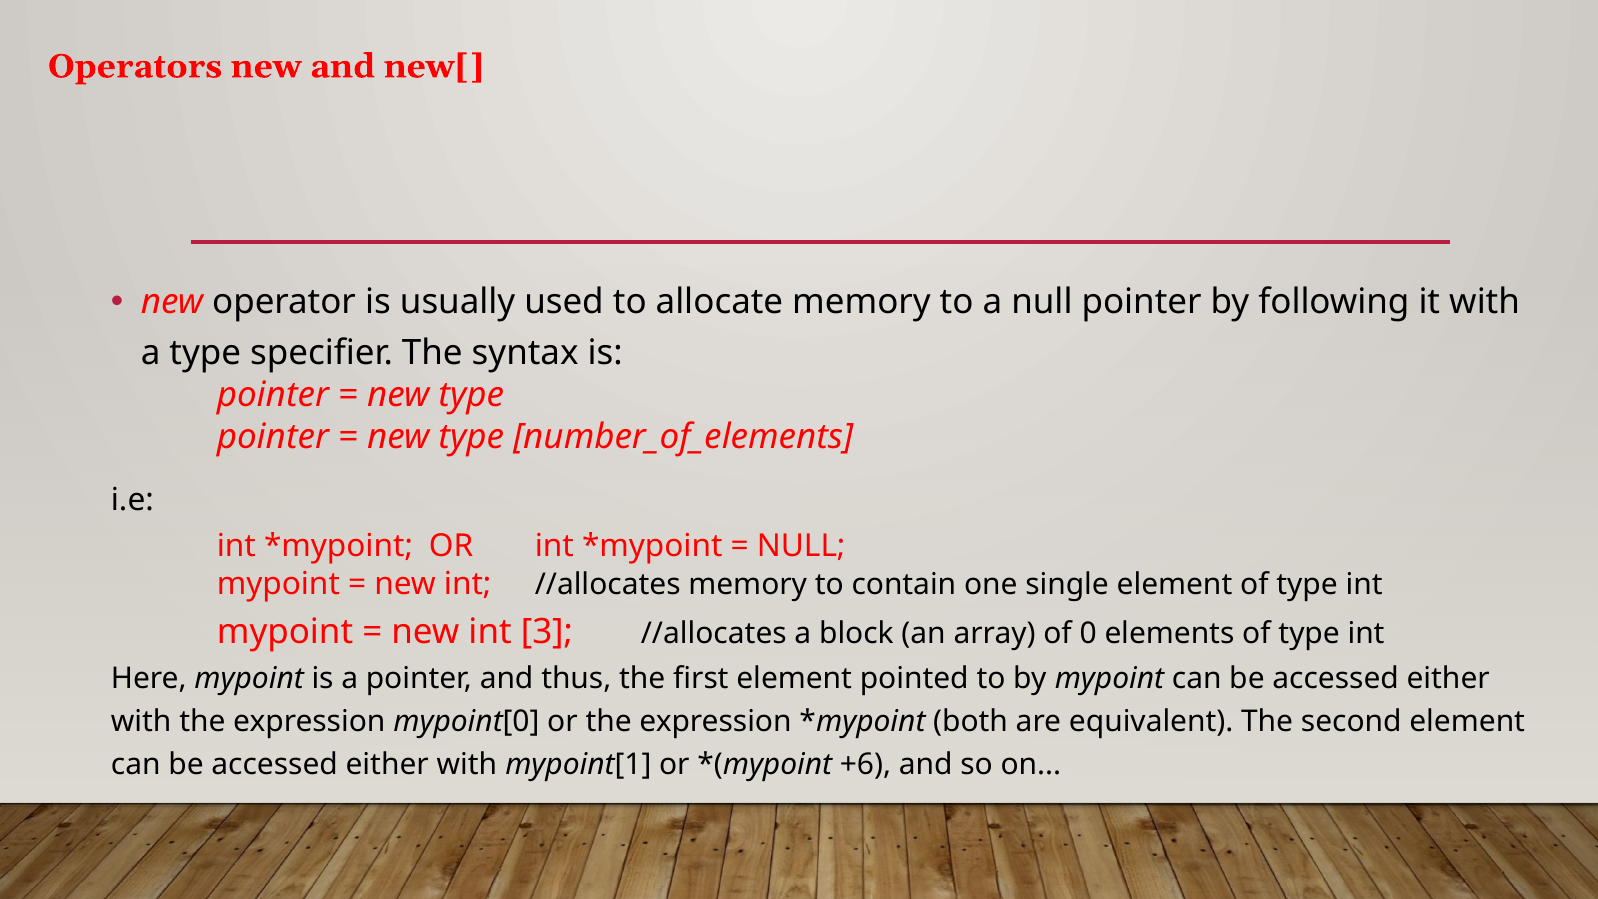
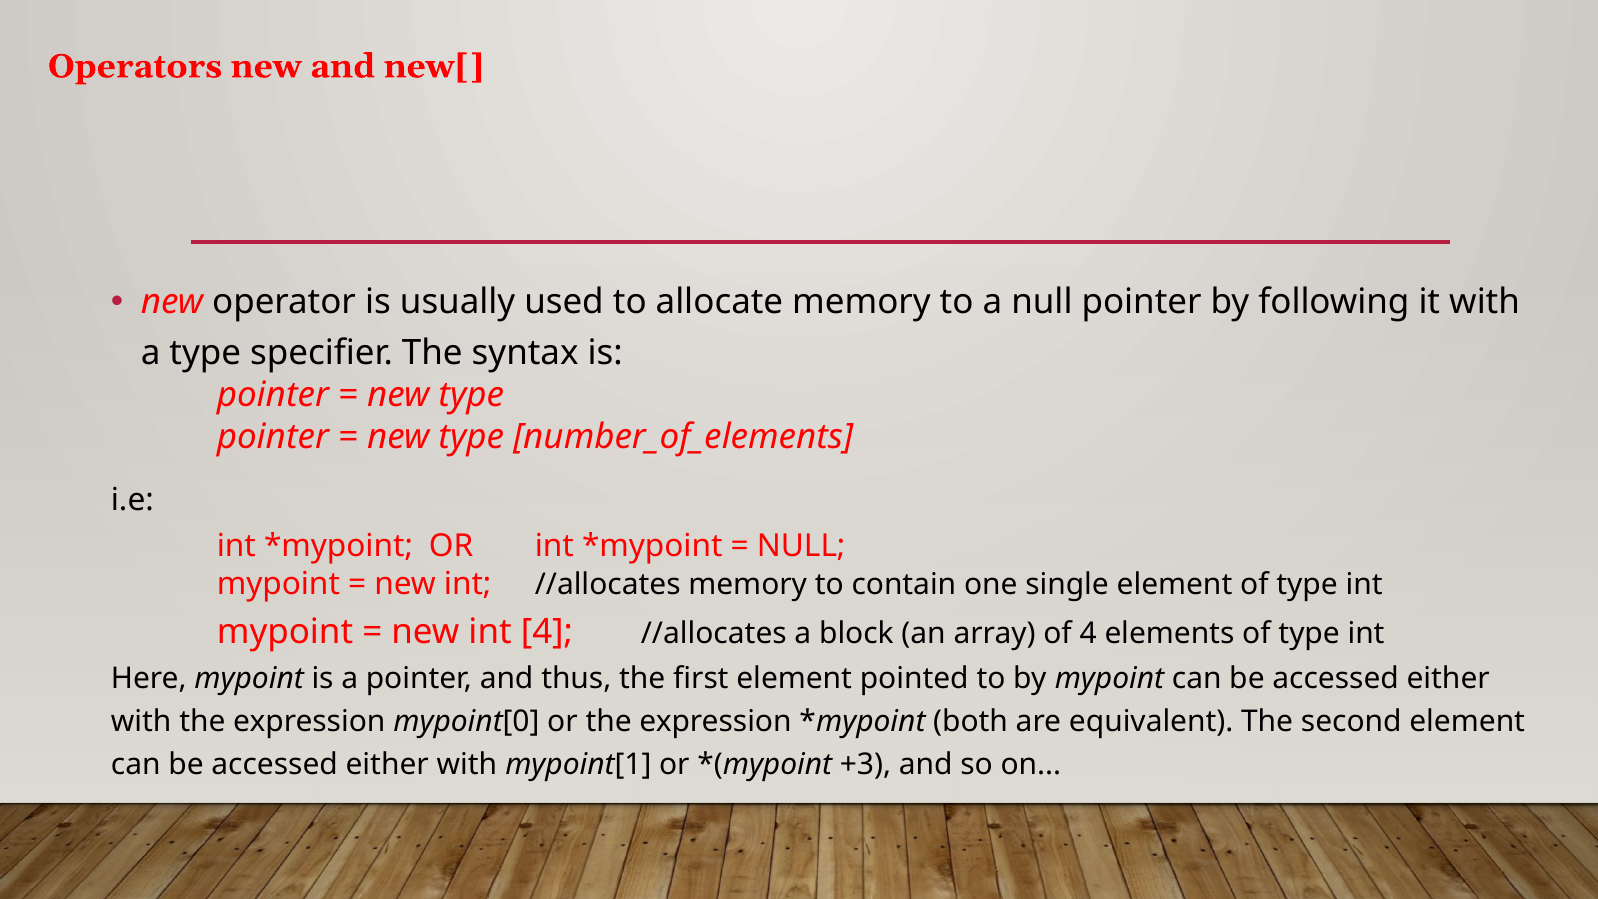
int 3: 3 -> 4 (547, 632)
of 0: 0 -> 4 (1088, 634)
+6: +6 -> +3 (865, 764)
